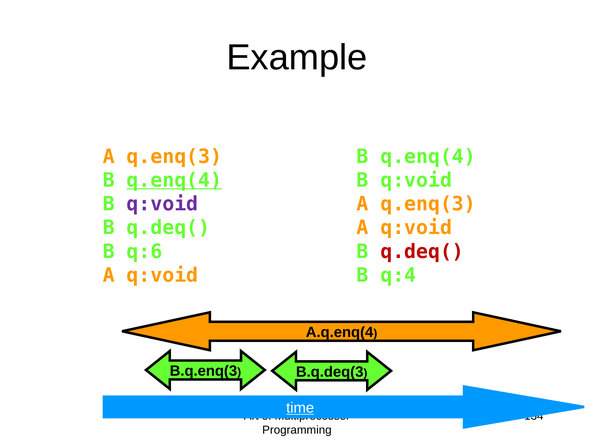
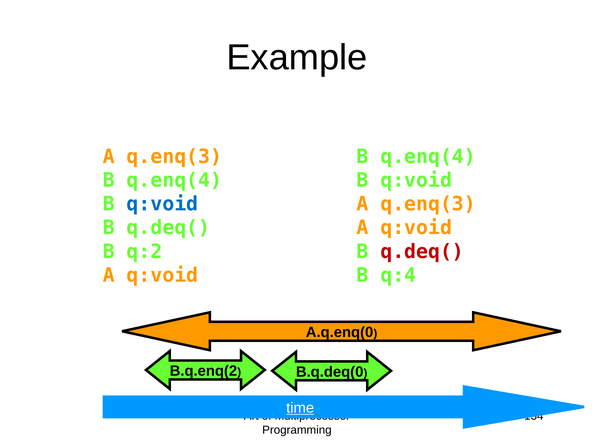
q.enq(4 underline: present -> none (174, 180)
q:void colour: purple -> blue (162, 204)
q:6: q:6 -> q:2 (145, 252)
A.q.enq(4: A.q.enq(4 -> A.q.enq(0 (340, 333)
B.q.enq(3: B.q.enq(3 -> B.q.enq(2 (203, 371)
B.q.deq(3: B.q.deq(3 -> B.q.deq(0 (330, 372)
